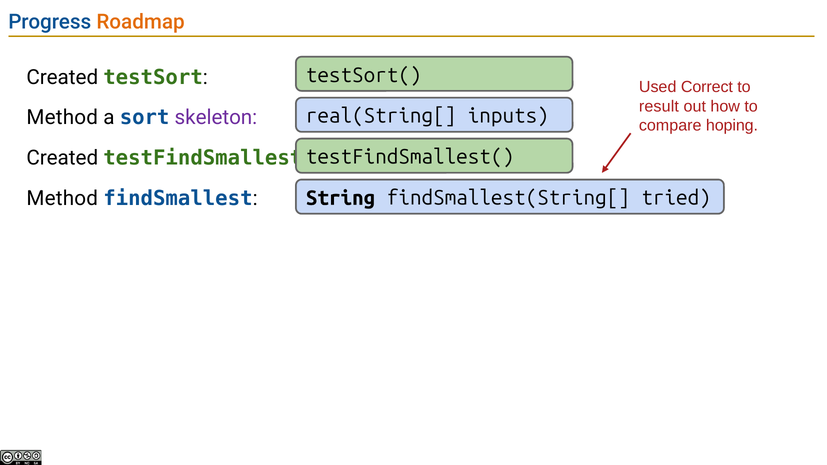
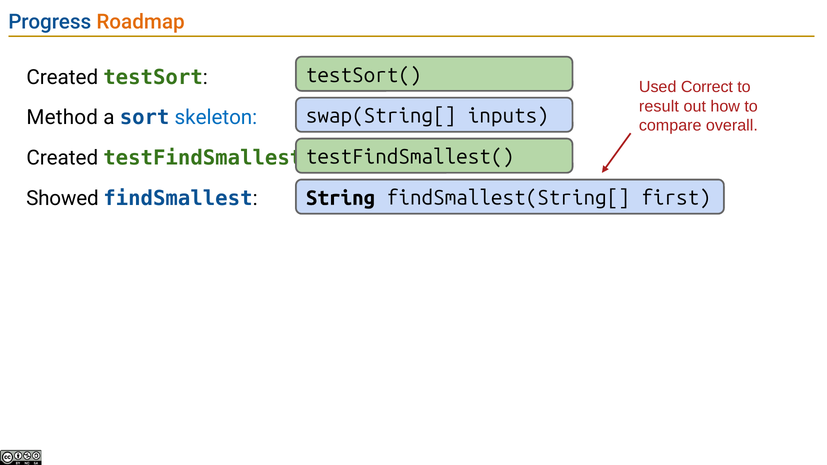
real(String[: real(String[ -> swap(String[ (381, 116)
skeleton colour: purple -> blue (216, 118)
hoping: hoping -> overall (732, 126)
tried: tried -> first (676, 198)
Method: Method -> Showed (62, 198)
